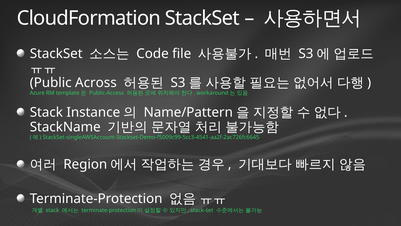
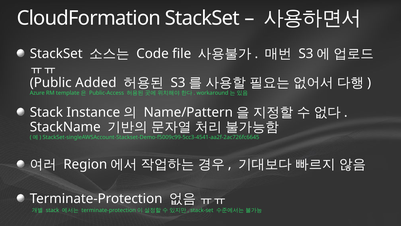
Across: Across -> Added (96, 82)
